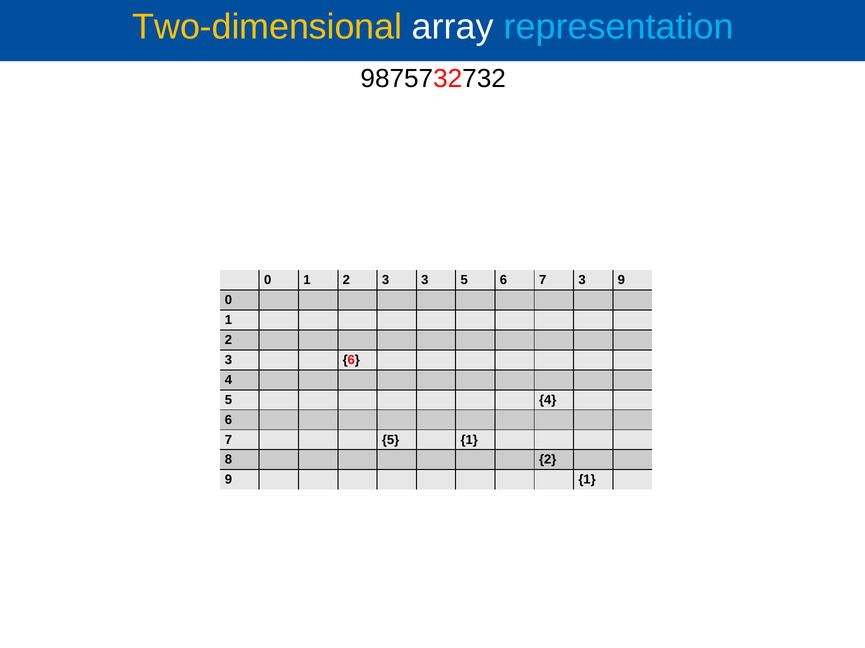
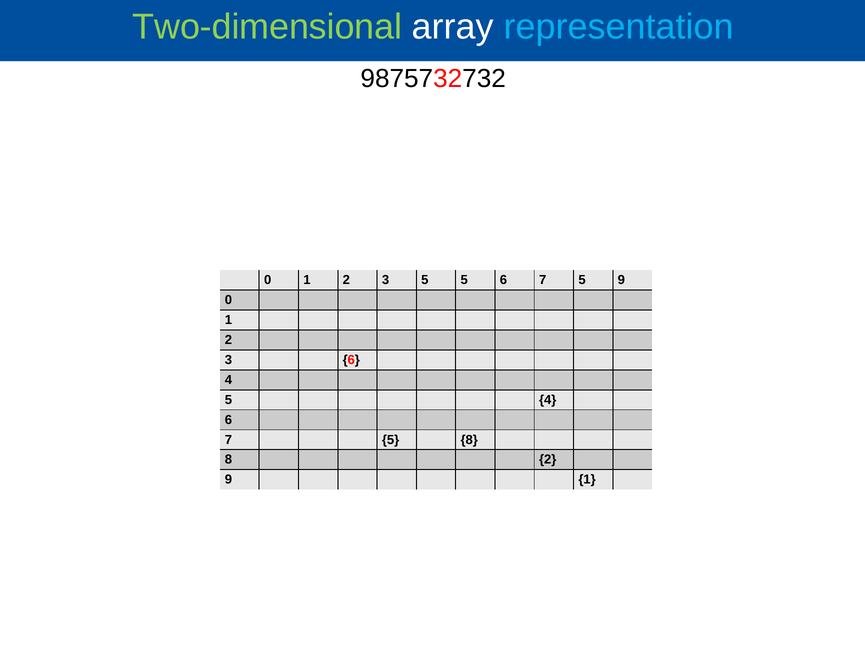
Two-dimensional colour: yellow -> light green (267, 27)
3 3: 3 -> 5 (425, 280)
5 6 7 3: 3 -> 5 (582, 280)
5 1: 1 -> 8 (469, 440)
